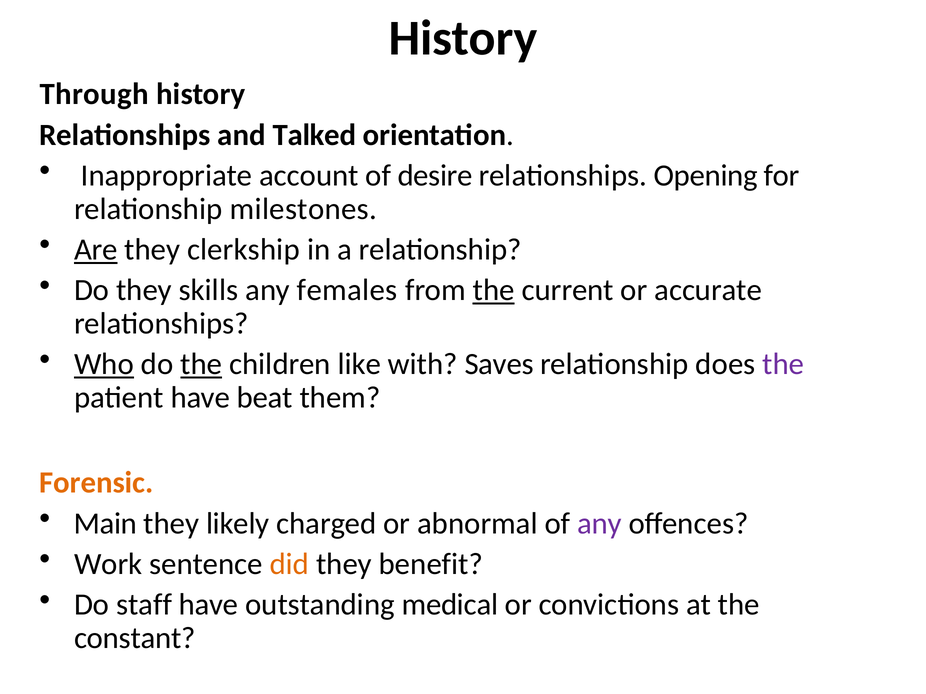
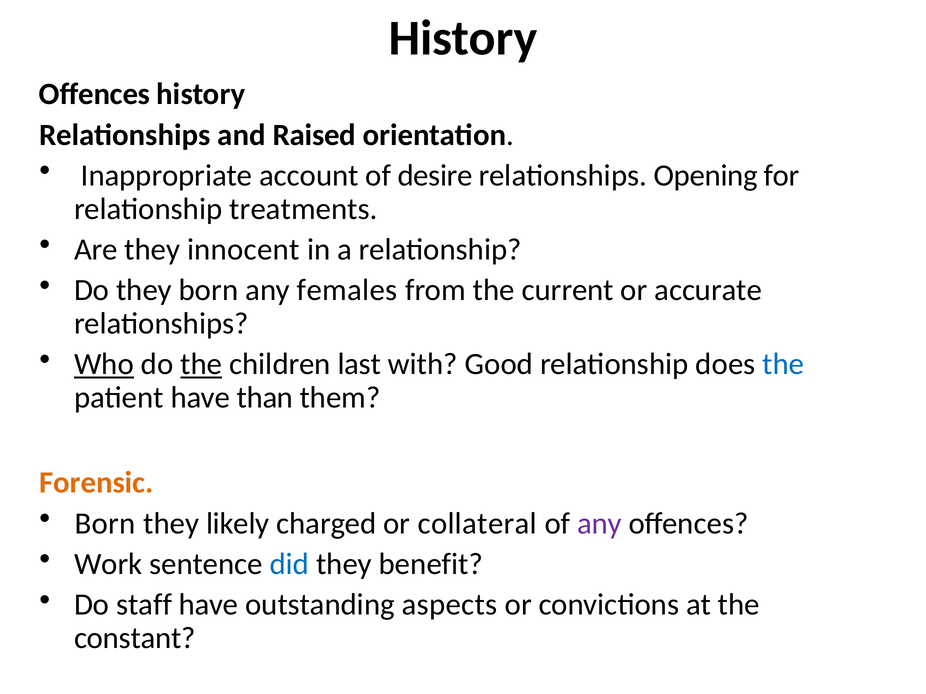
Through: Through -> Offences (95, 94)
Talked: Talked -> Raised (314, 135)
milestones: milestones -> treatments (304, 209)
Are underline: present -> none (96, 250)
clerkship: clerkship -> innocent (243, 250)
they skills: skills -> born (209, 291)
the underline: present -> none (494, 291)
like: like -> last (359, 365)
Saves: Saves -> Good (499, 365)
the colour: purple -> blue (783, 365)
beat: beat -> than (265, 398)
Main: Main -> Born (105, 524)
abnormal: abnormal -> collateral (477, 524)
did colour: orange -> blue (289, 564)
medical: medical -> aspects (450, 605)
